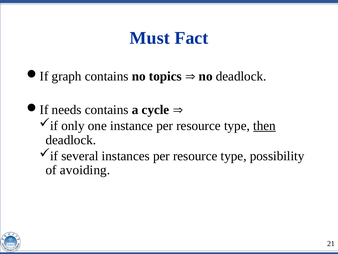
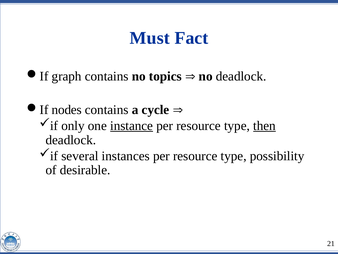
needs: needs -> nodes (67, 110)
instance underline: none -> present (132, 126)
avoiding: avoiding -> desirable (85, 170)
